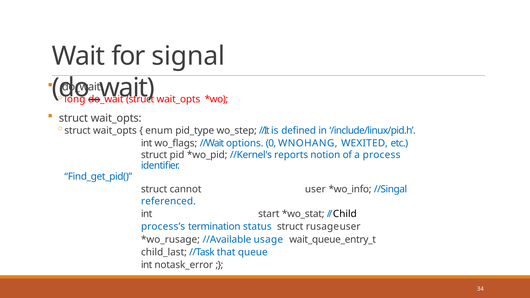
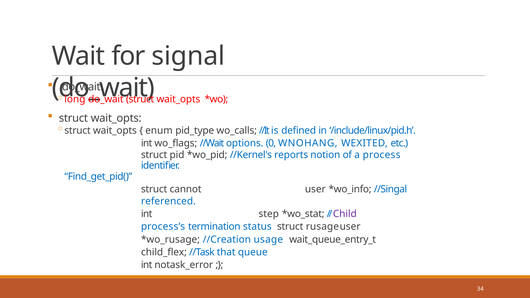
wo_step: wo_step -> wo_calls (237, 131)
start: start -> step (269, 214)
Child colour: black -> purple (345, 214)
//Available: //Available -> //Creation (227, 239)
child_last: child_last -> child_flex (164, 252)
